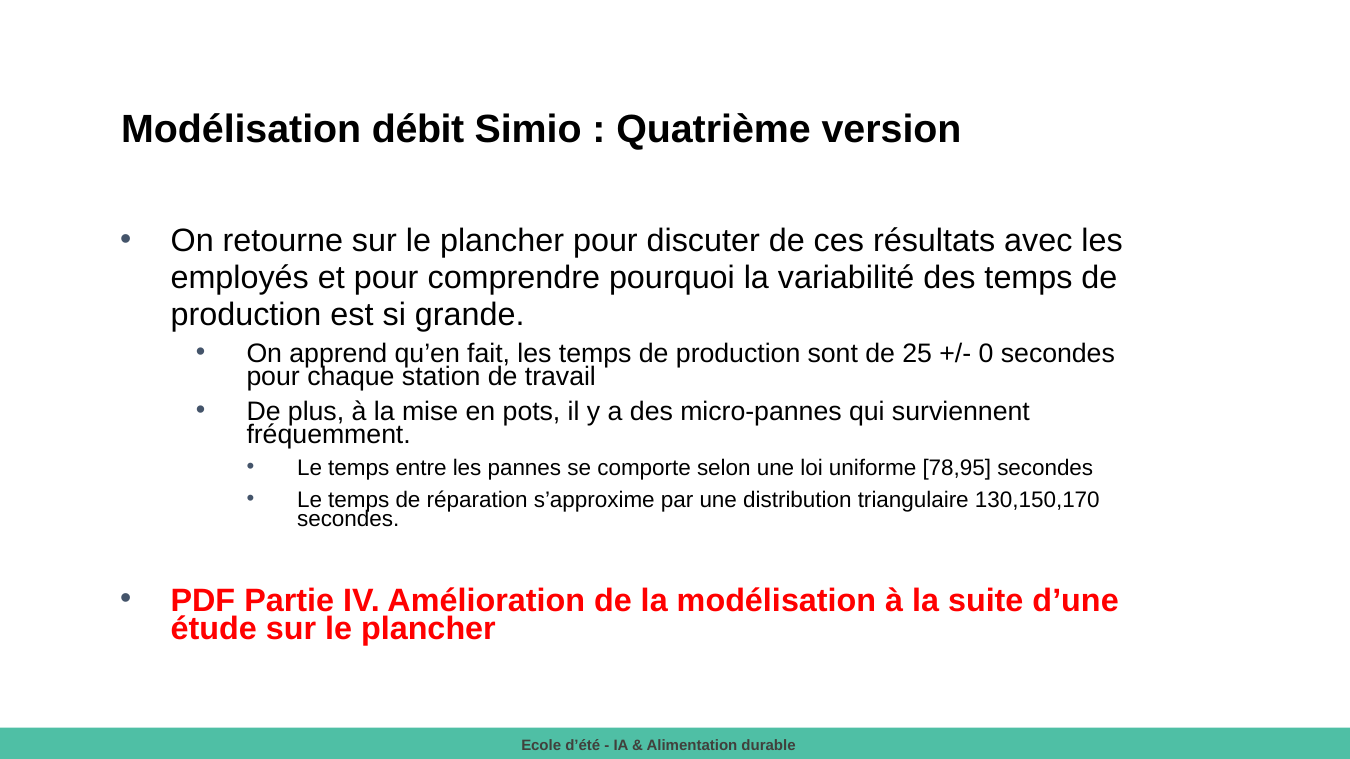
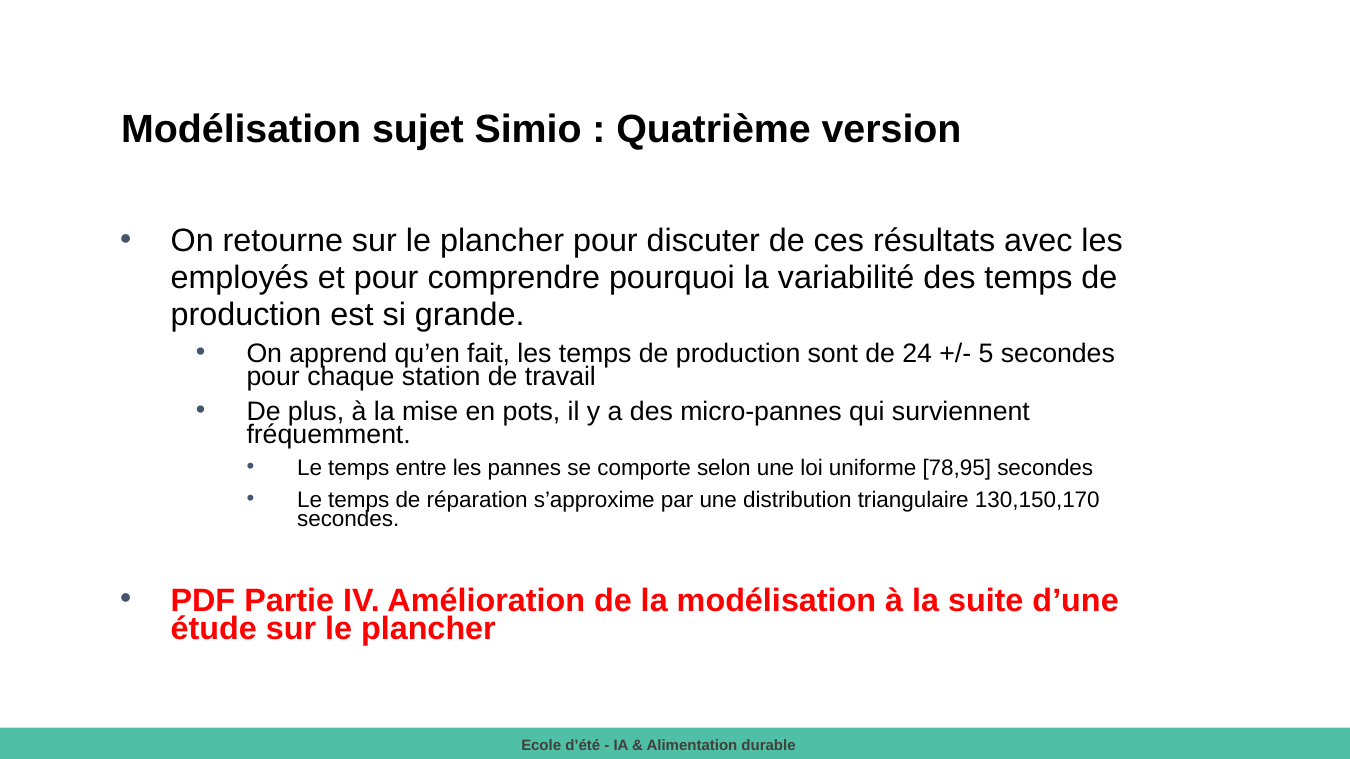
débit: débit -> sujet (418, 129)
25: 25 -> 24 (917, 354)
0: 0 -> 5 (986, 354)
